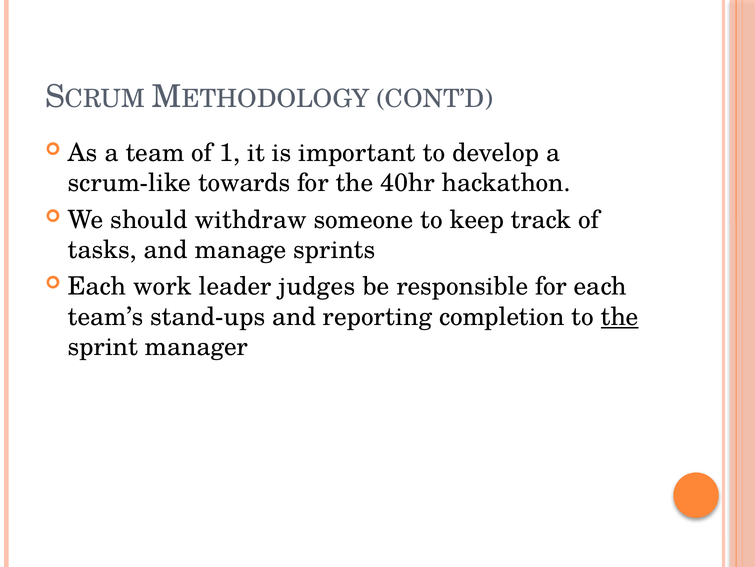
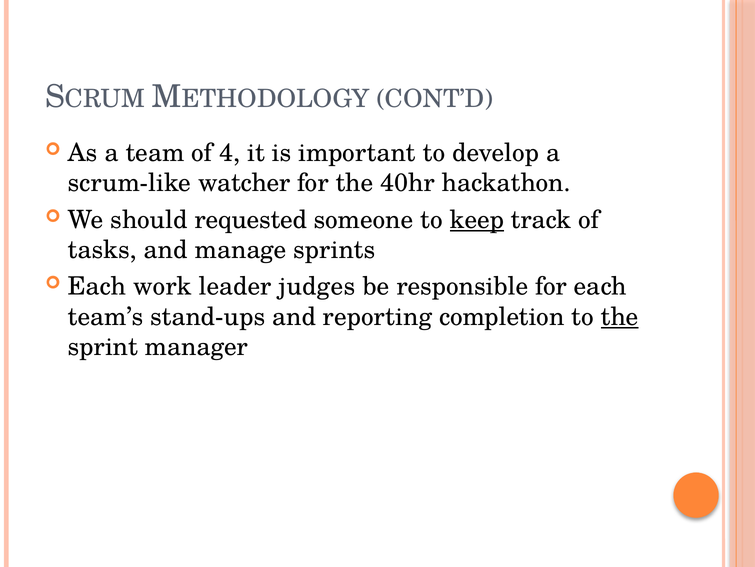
1: 1 -> 4 (230, 153)
towards: towards -> watcher (244, 183)
withdraw: withdraw -> requested (251, 219)
keep underline: none -> present (477, 219)
